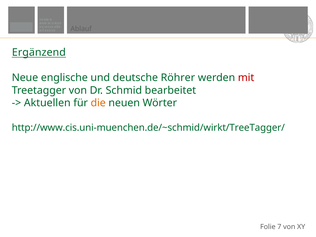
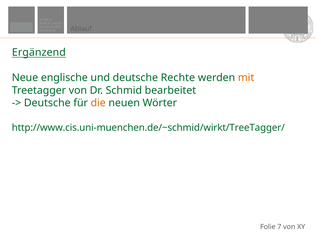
Röhrer: Röhrer -> Rechte (178, 78)
mit colour: red -> orange (246, 78)
Aktuellen: Aktuellen -> Deutsche (47, 103)
